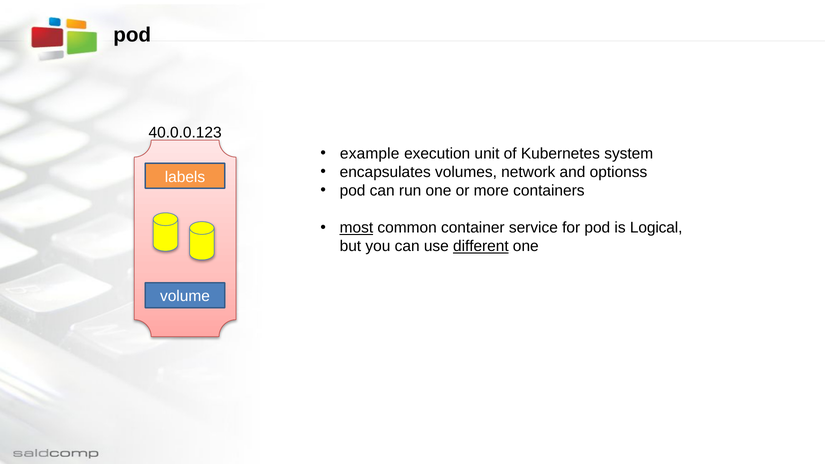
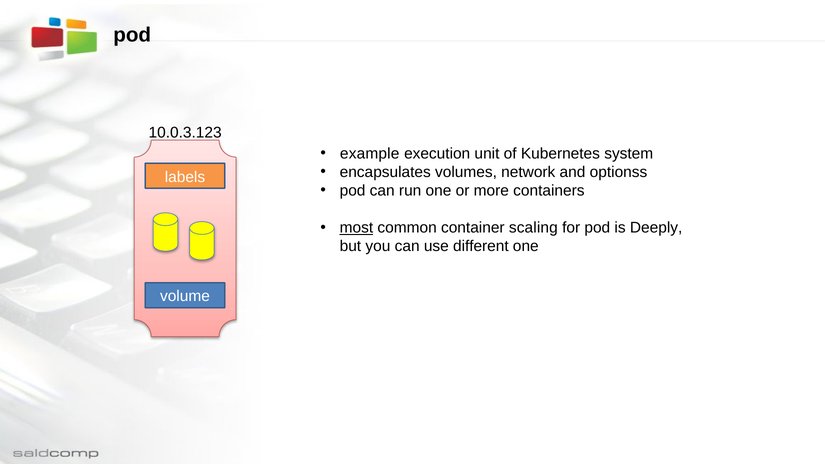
40.0.0.123: 40.0.0.123 -> 10.0.3.123 (185, 133)
service: service -> scaling (533, 228)
Logical: Logical -> Deeply (656, 228)
different underline: present -> none (481, 246)
